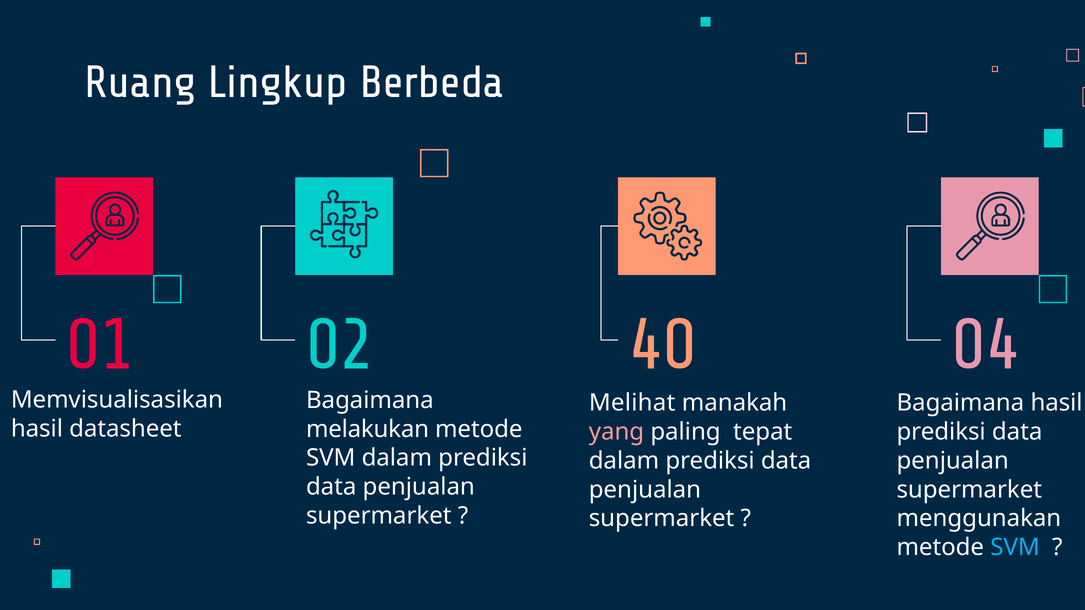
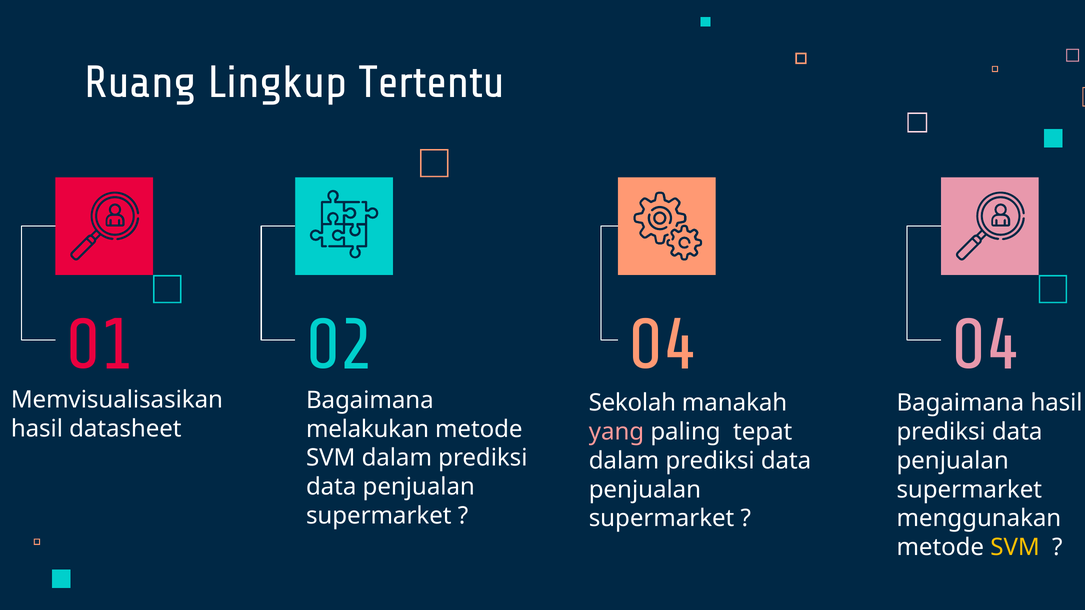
Berbeda: Berbeda -> Tertentu (432, 83)
02 40: 40 -> 04 (663, 345)
Melihat: Melihat -> Sekolah (632, 403)
SVM colour: light blue -> yellow (1015, 548)
